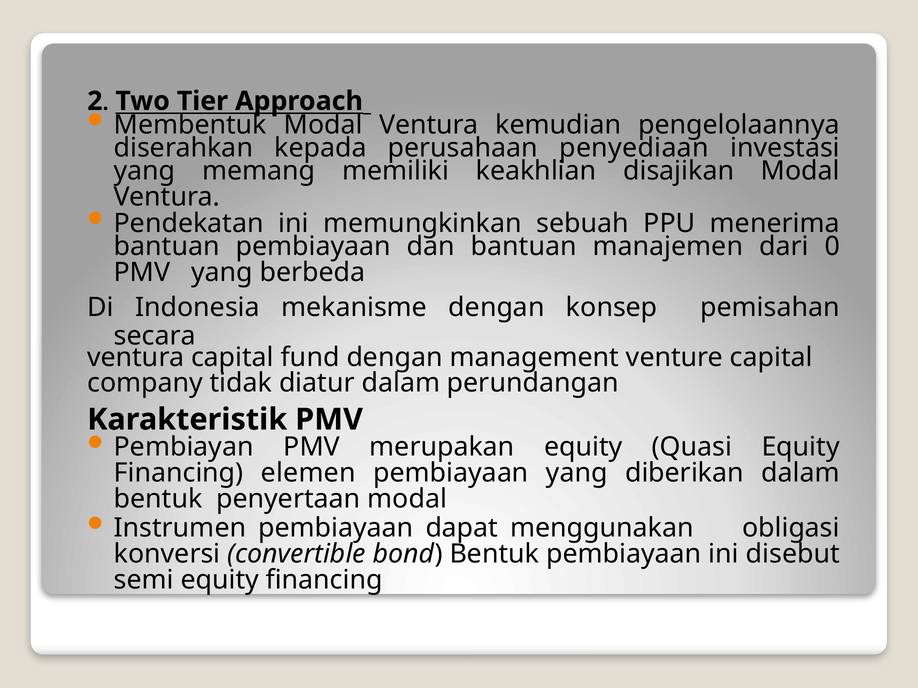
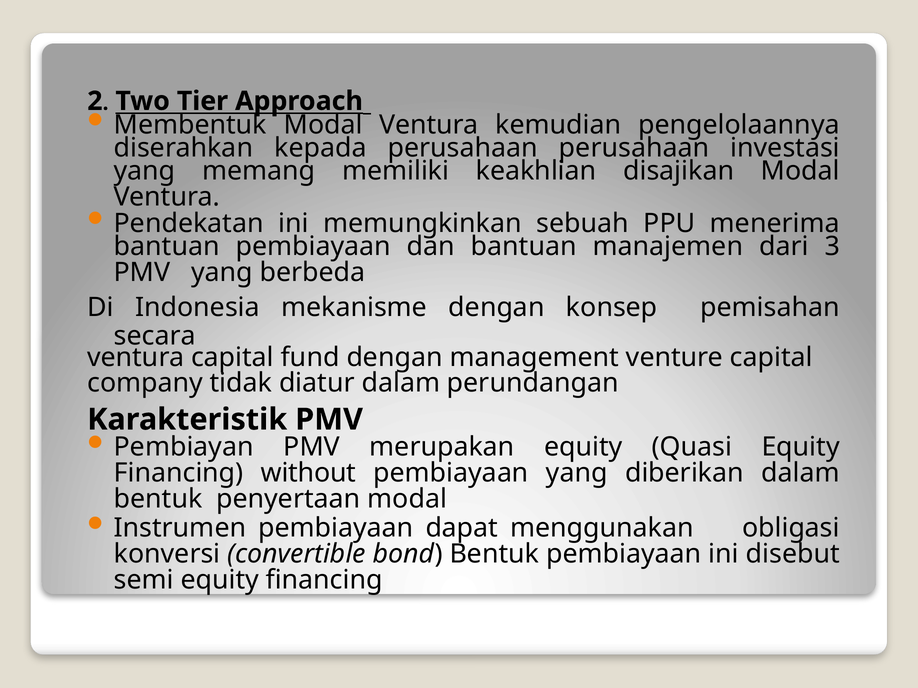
perusahaan penyediaan: penyediaan -> perusahaan (634, 148)
0: 0 -> 3 (832, 247)
elemen: elemen -> without (309, 473)
